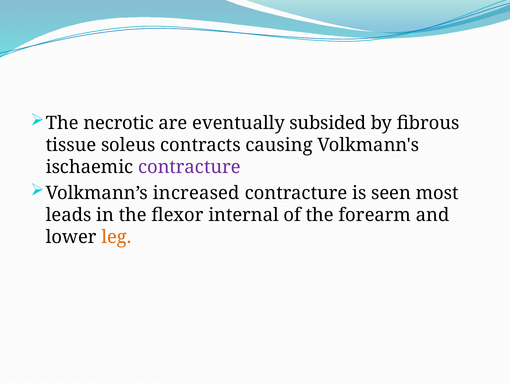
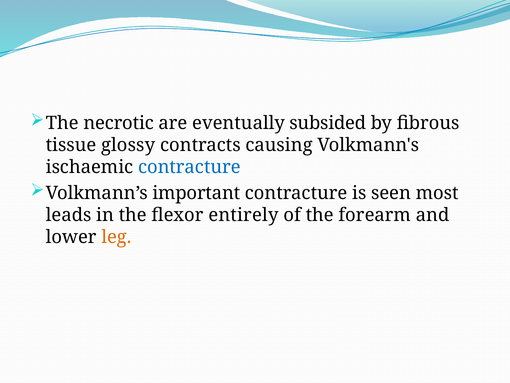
soleus: soleus -> glossy (128, 145)
contracture colour: purple -> blue (189, 167)
increased: increased -> important (196, 193)
internal: internal -> entirely (243, 215)
